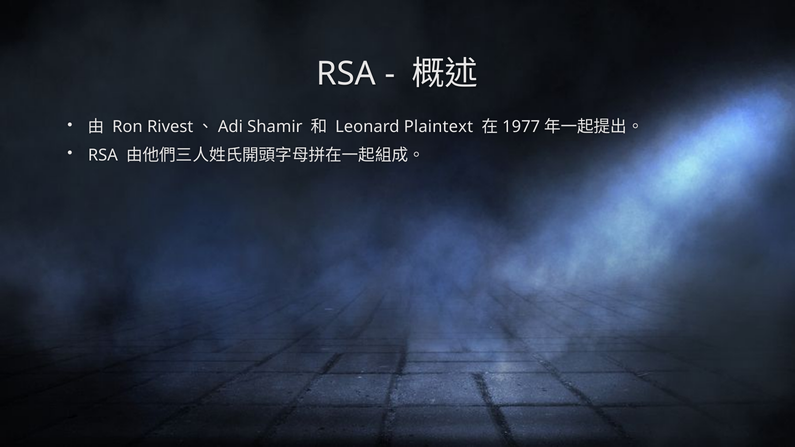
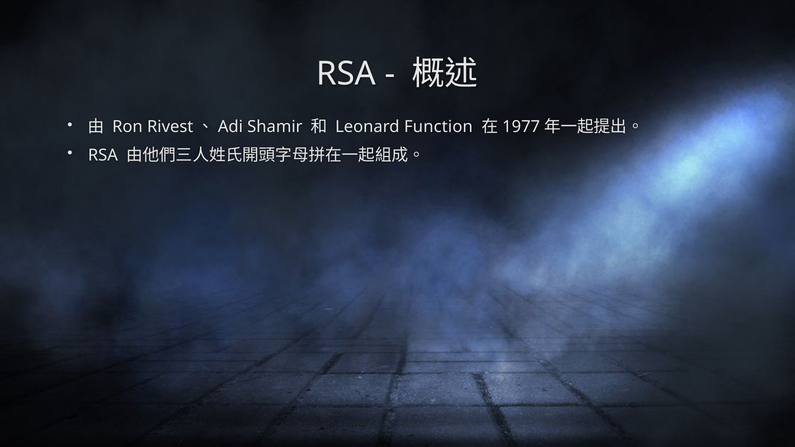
Plaintext: Plaintext -> Function (438, 127)
